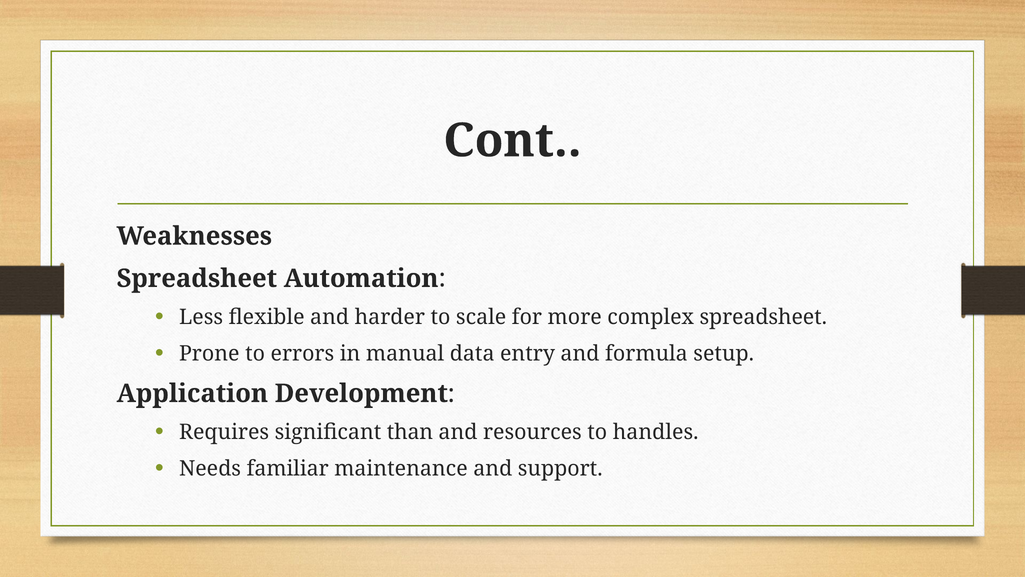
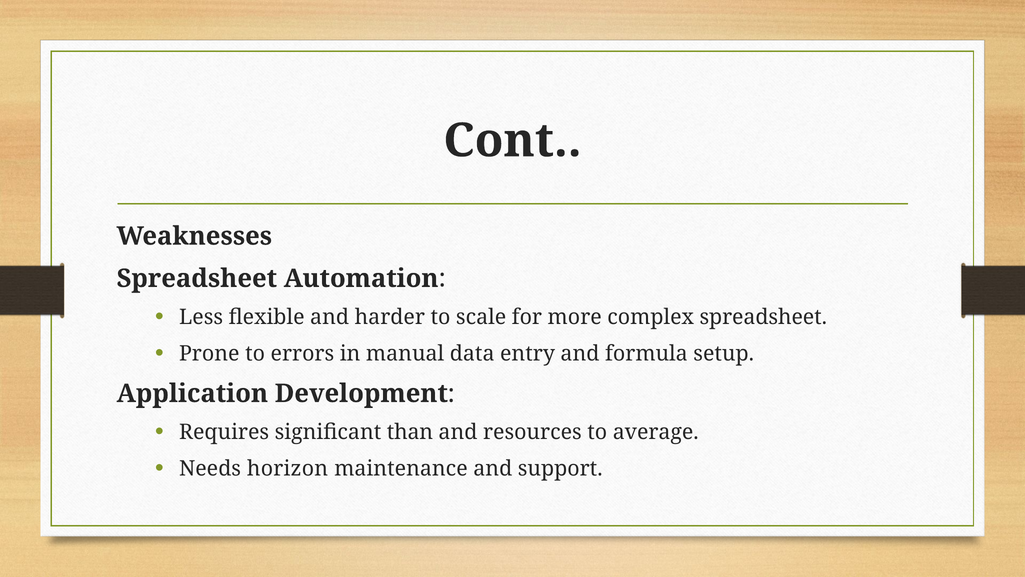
handles: handles -> average (656, 432)
familiar: familiar -> horizon (288, 468)
